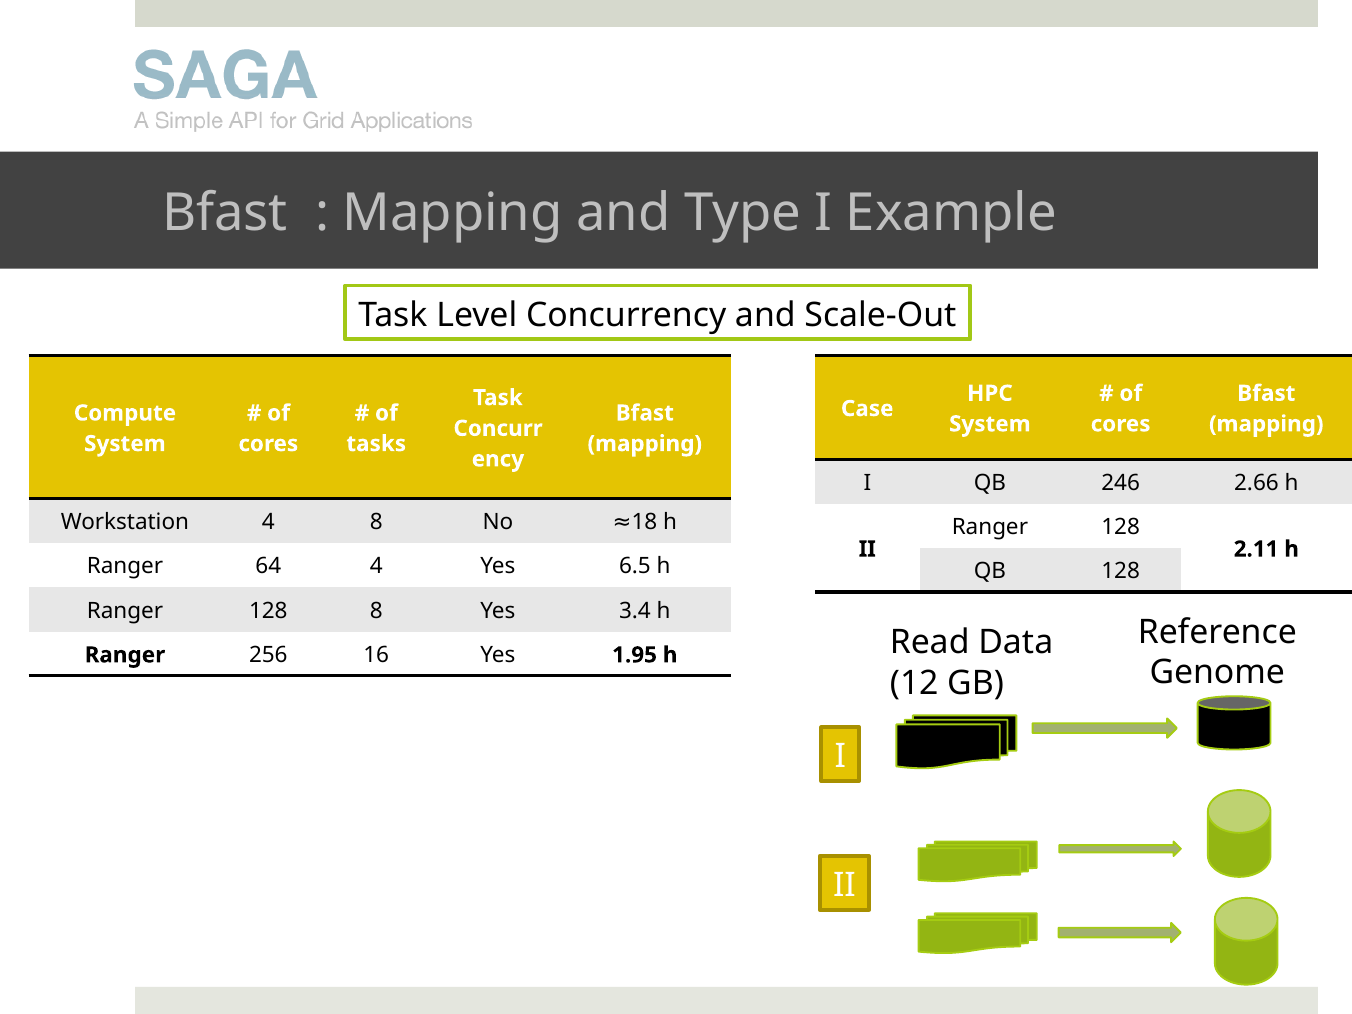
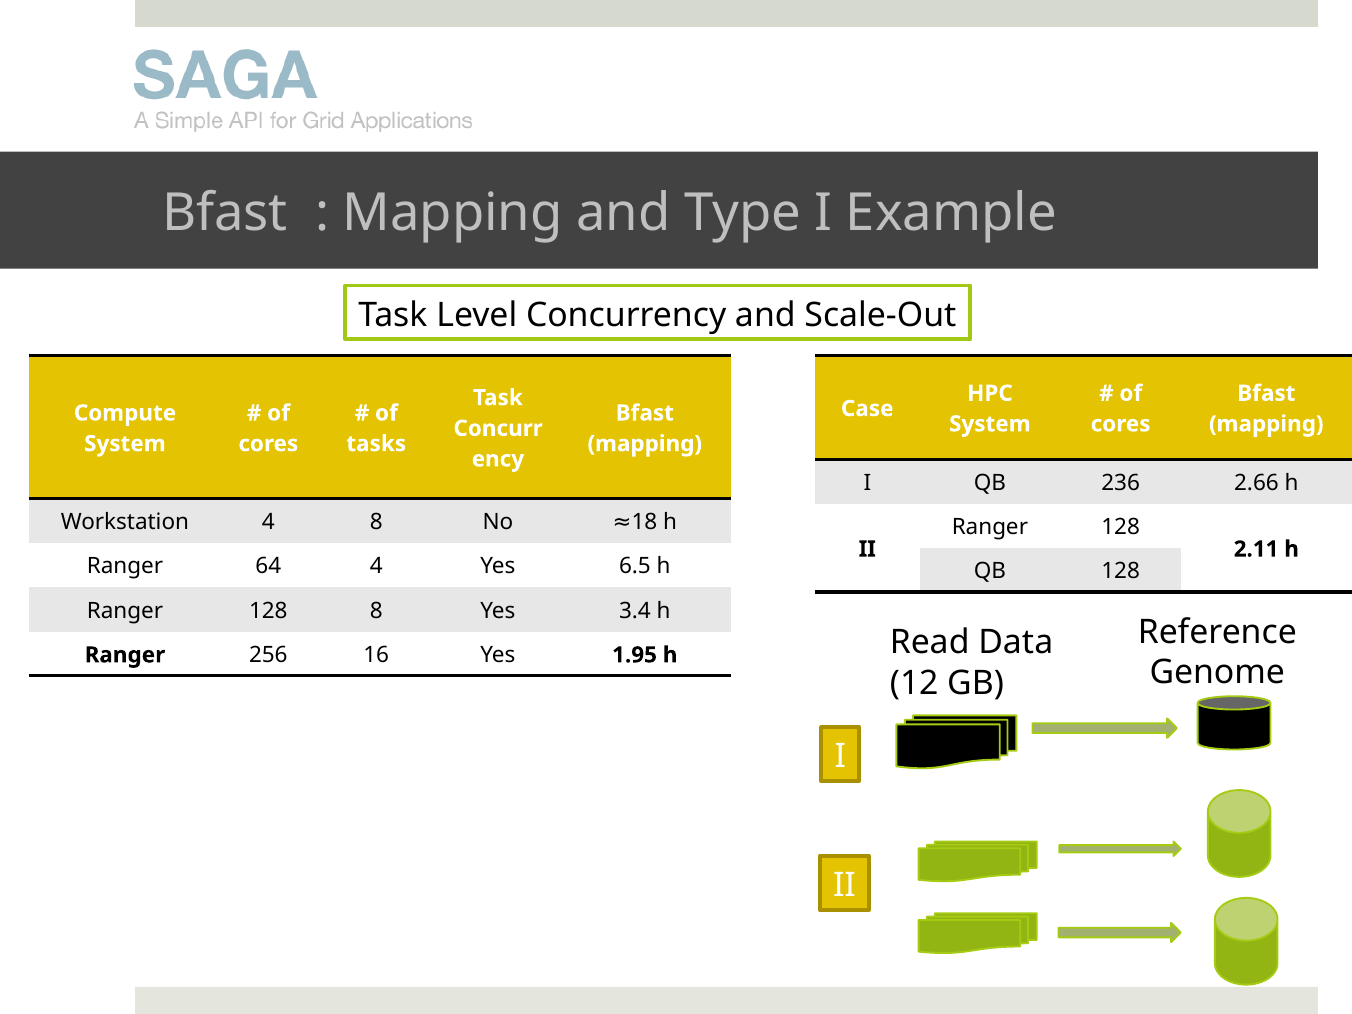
246: 246 -> 236 (1121, 483)
